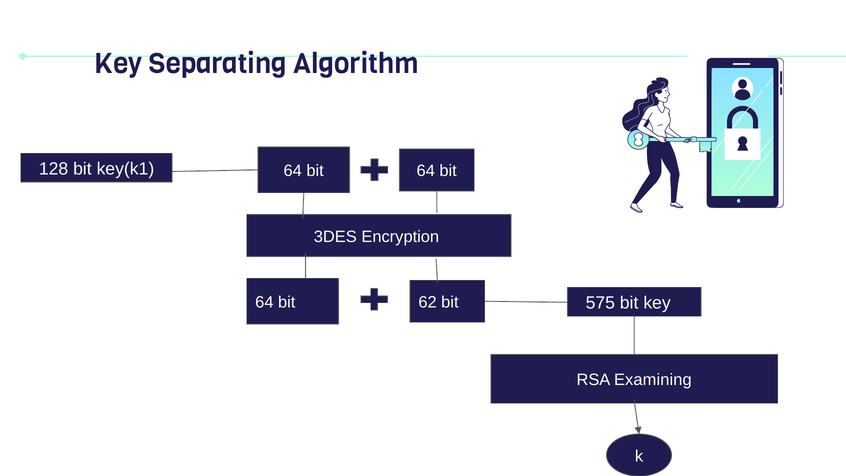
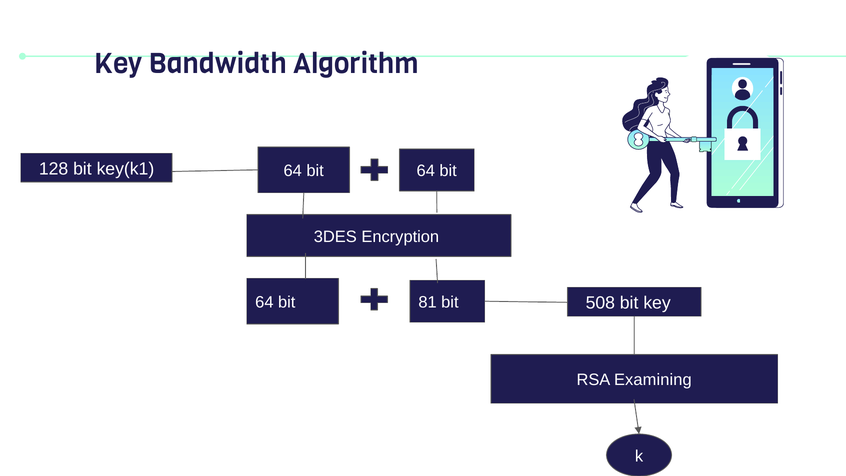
Separating: Separating -> Bandwidth (218, 64)
62: 62 -> 81 (428, 302)
575: 575 -> 508 (600, 303)
